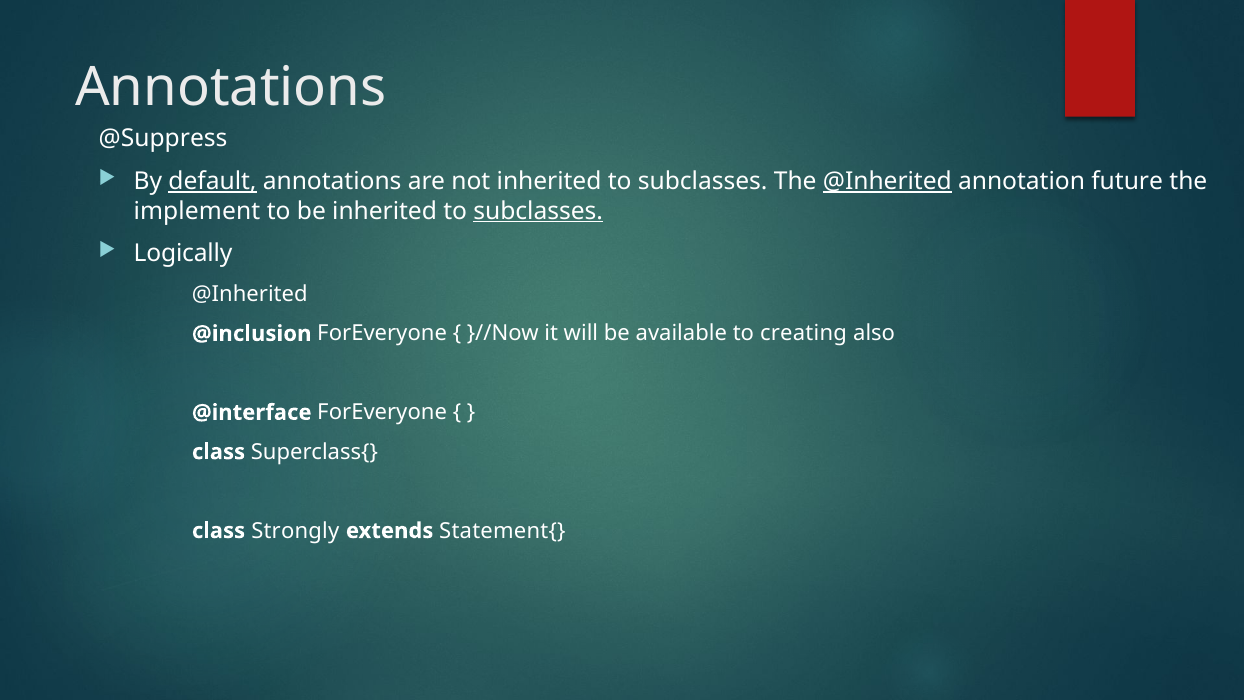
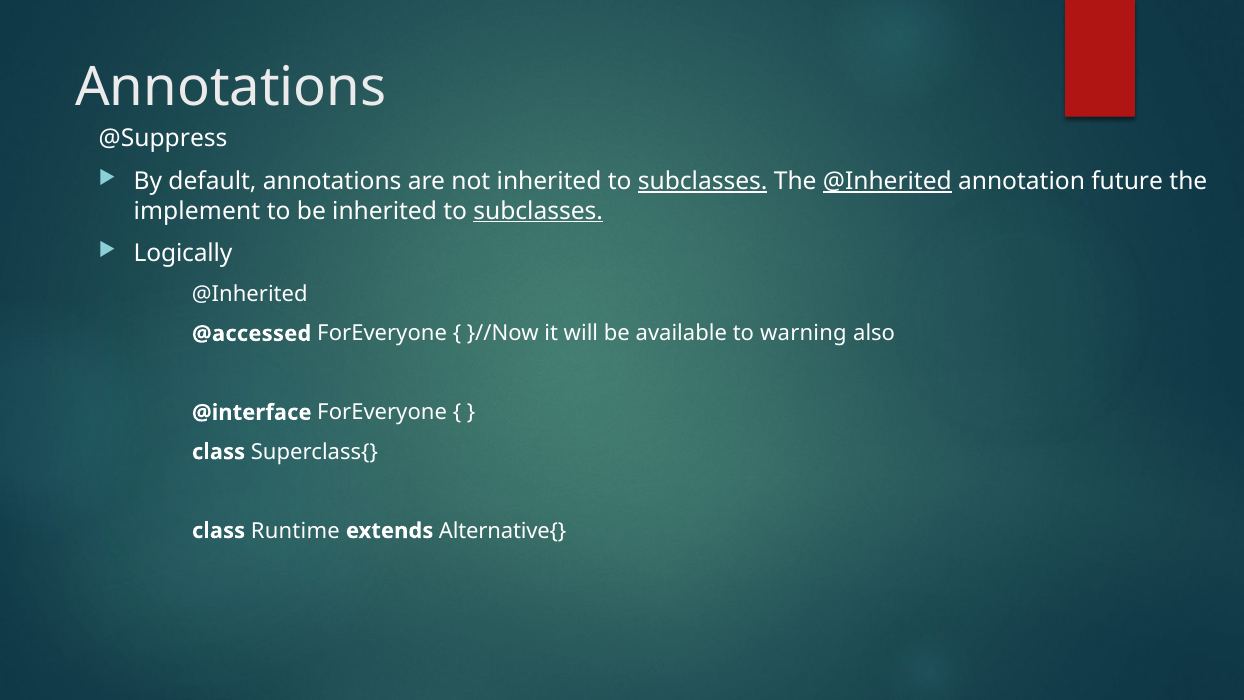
default underline: present -> none (213, 181)
subclasses underline: none -> present (703, 181)
@inclusion: @inclusion -> @accessed (252, 334)
creating: creating -> warning (804, 334)
Strongly: Strongly -> Runtime (295, 531)
Statement{: Statement{ -> Alternative{ (503, 531)
